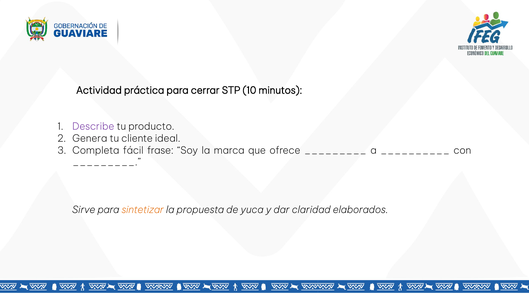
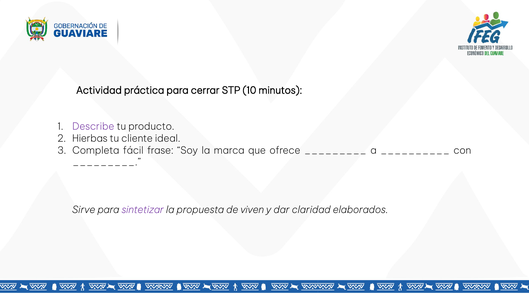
Genera: Genera -> Hierbas (90, 139)
sintetizar colour: orange -> purple (143, 210)
yuca: yuca -> viven (252, 210)
